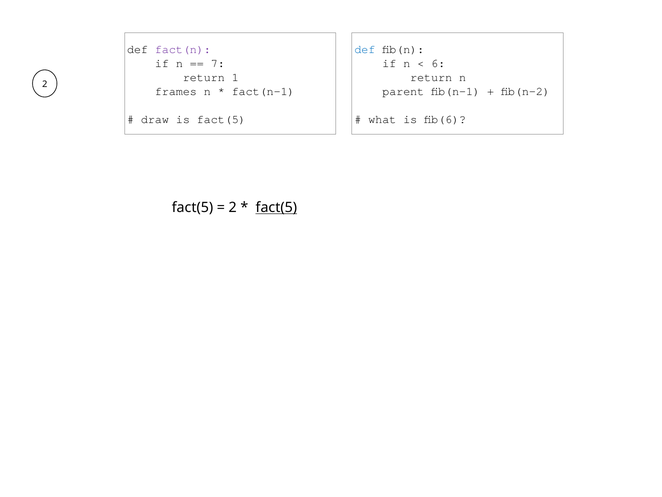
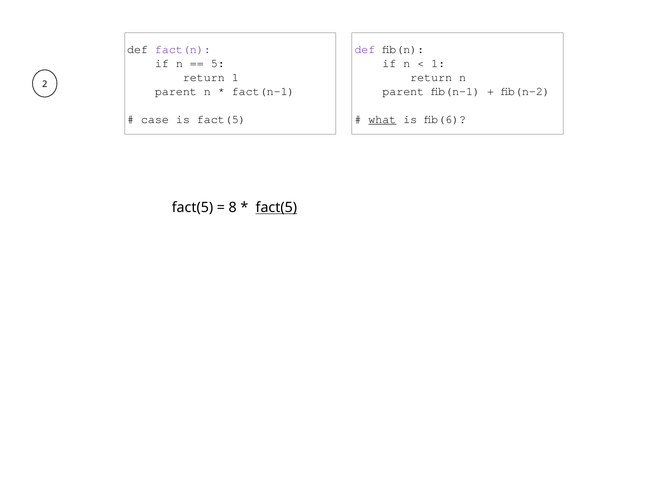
def colour: blue -> purple (365, 49)
7: 7 -> 5 (218, 63)
6: 6 -> 1 (438, 63)
frames: frames -> parent (176, 91)
draw: draw -> case (155, 119)
what underline: none -> present (382, 119)
2: 2 -> 8 (233, 207)
